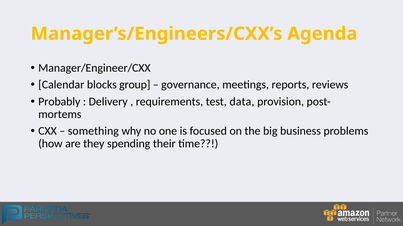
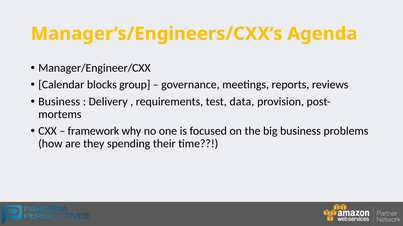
Probably: Probably -> Business (59, 102)
something: something -> framework (93, 132)
